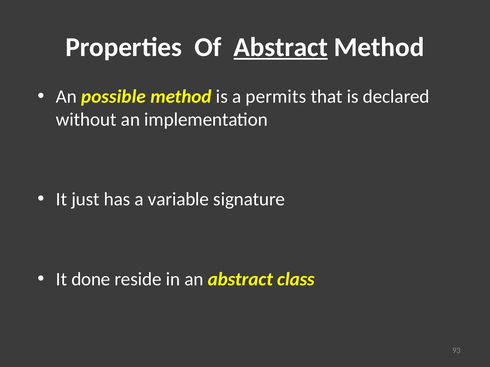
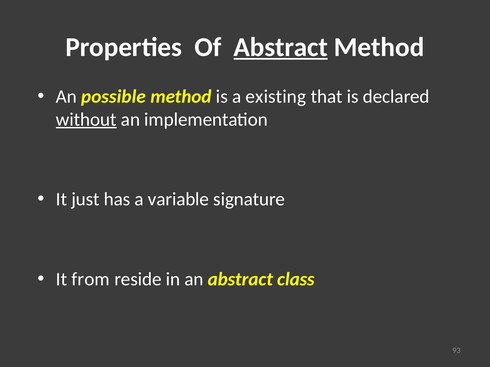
permits: permits -> existing (276, 97)
without underline: none -> present (86, 120)
done: done -> from (91, 280)
